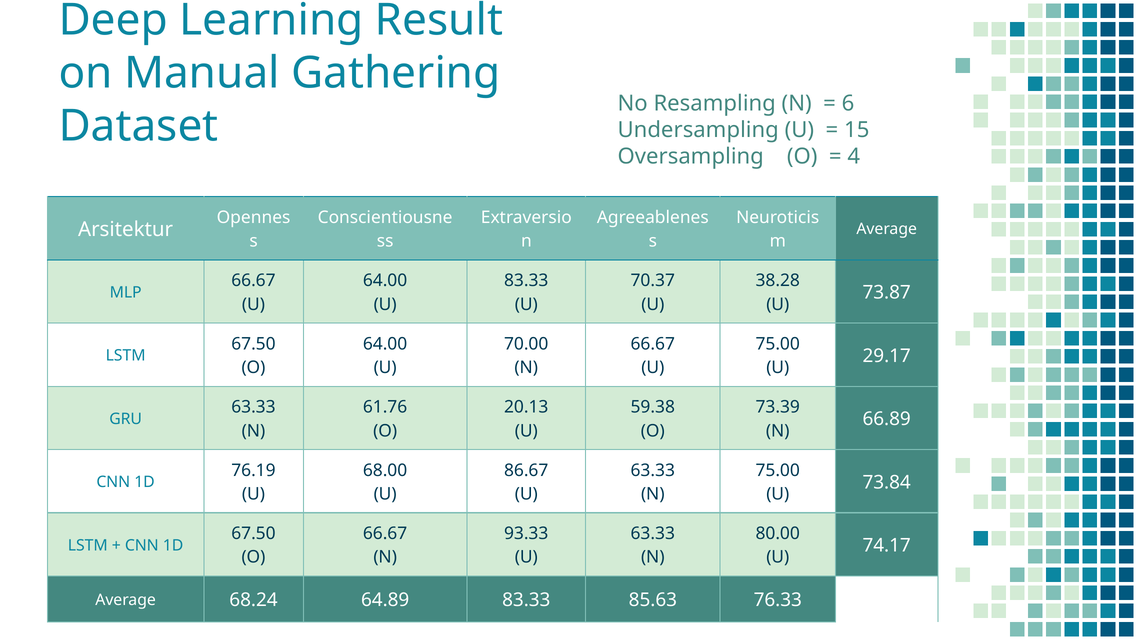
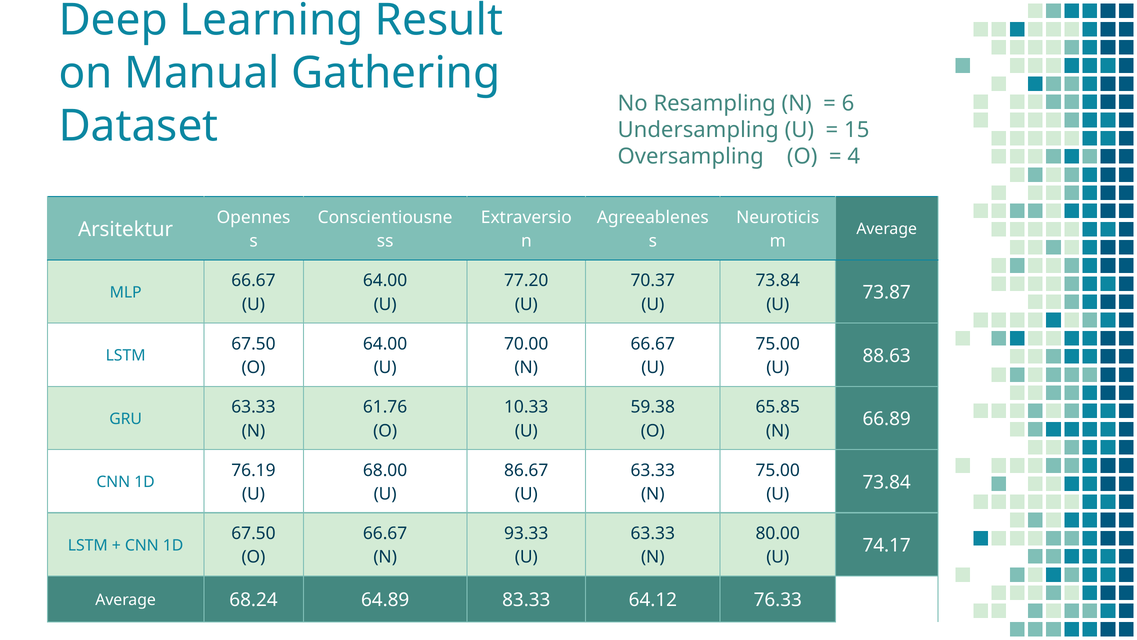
83.33: 83.33 -> 77.20 (526, 280)
38.28: 38.28 -> 73.84 (778, 280)
29.17: 29.17 -> 88.63 (887, 356)
20.13: 20.13 -> 10.33 (526, 407)
73.39: 73.39 -> 65.85 (778, 407)
85.63: 85.63 -> 64.12 (653, 600)
